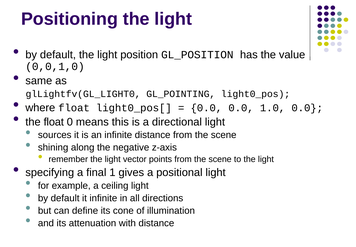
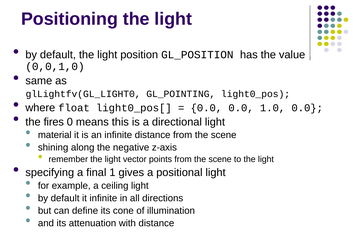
the float: float -> fires (54, 122)
sources: sources -> material (55, 135)
